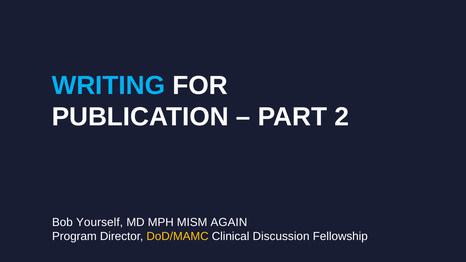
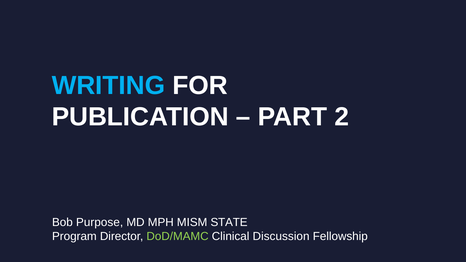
Yourself: Yourself -> Purpose (100, 222)
AGAIN: AGAIN -> STATE (229, 222)
DoD/MAMC colour: yellow -> light green (178, 236)
